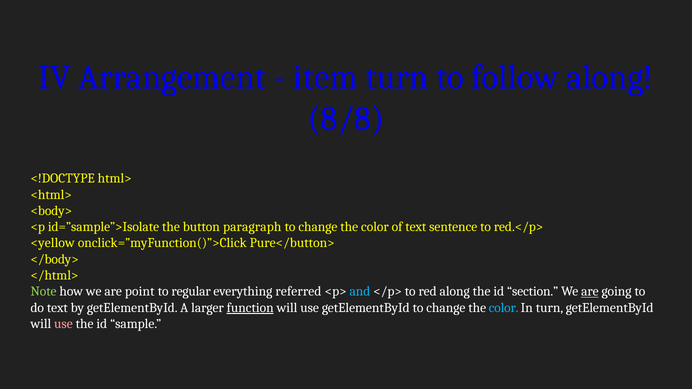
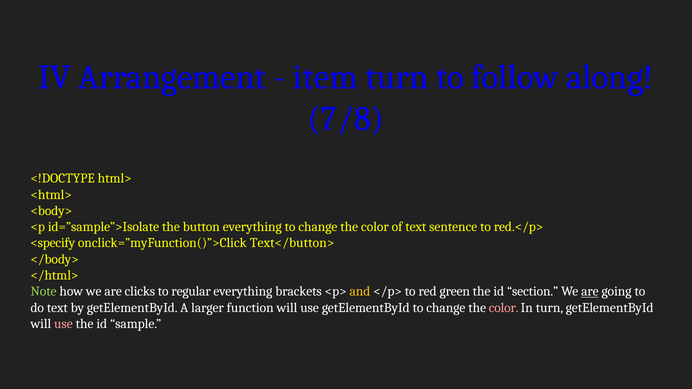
8/8: 8/8 -> 7/8 (346, 119)
button paragraph: paragraph -> everything (252, 227)
<yellow: <yellow -> <specify (53, 243)
Pure</button>: Pure</button> -> Text</button> (292, 243)
point: point -> clicks (140, 292)
referred: referred -> brackets (299, 292)
and colour: light blue -> yellow (360, 292)
red along: along -> green (455, 292)
function underline: present -> none (250, 308)
color colour: light blue -> pink (504, 308)
